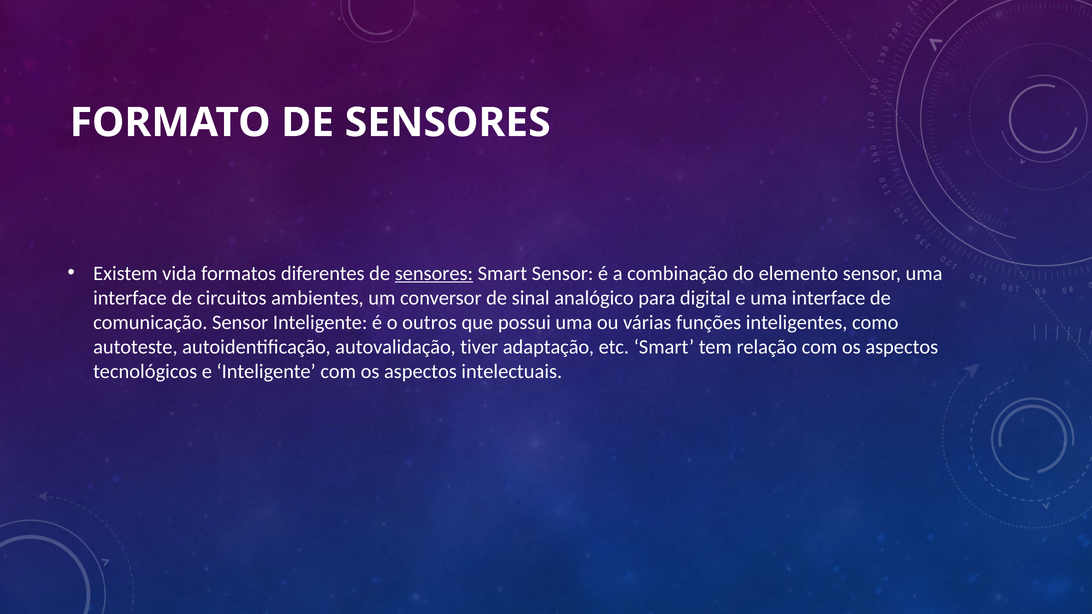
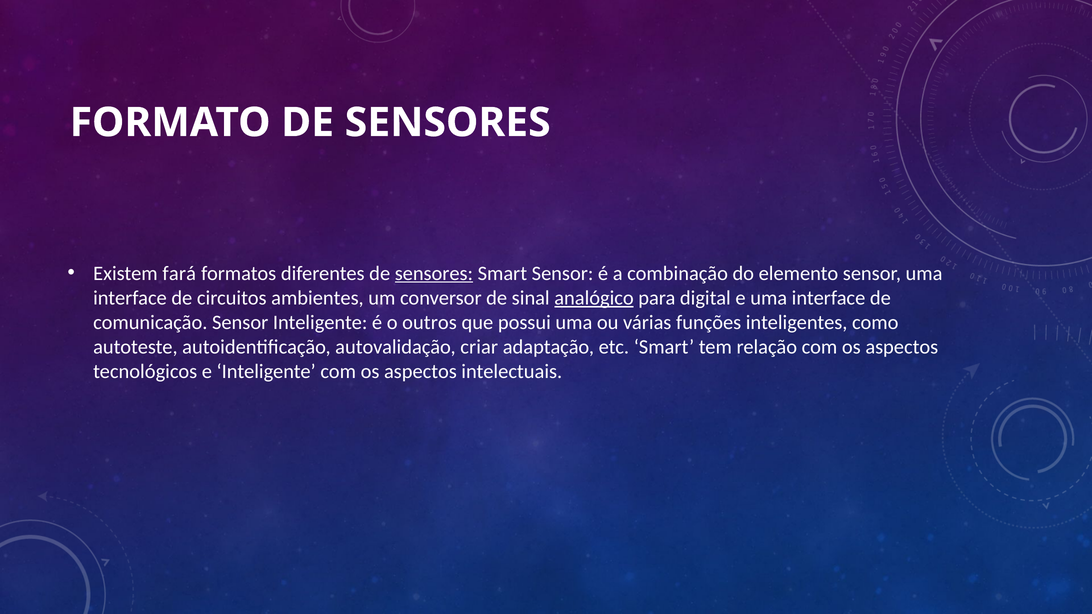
vida: vida -> fará (179, 273)
analógico underline: none -> present (594, 298)
tiver: tiver -> criar (479, 347)
